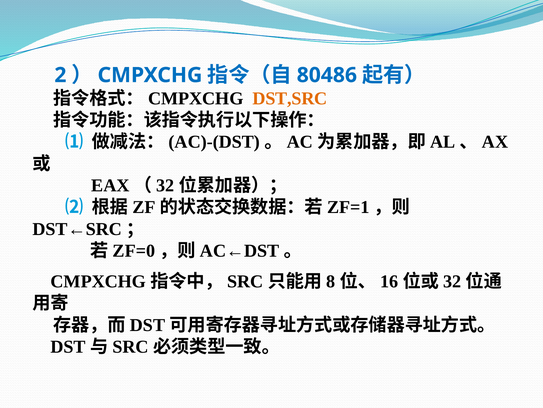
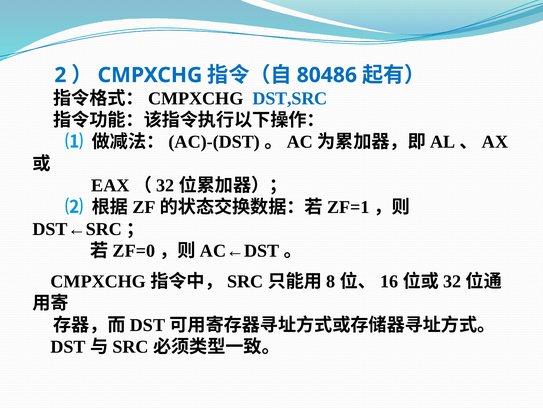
DST,SRC colour: orange -> blue (290, 98)
